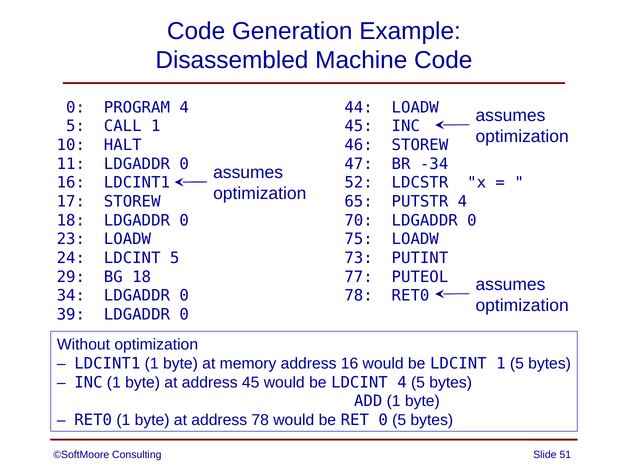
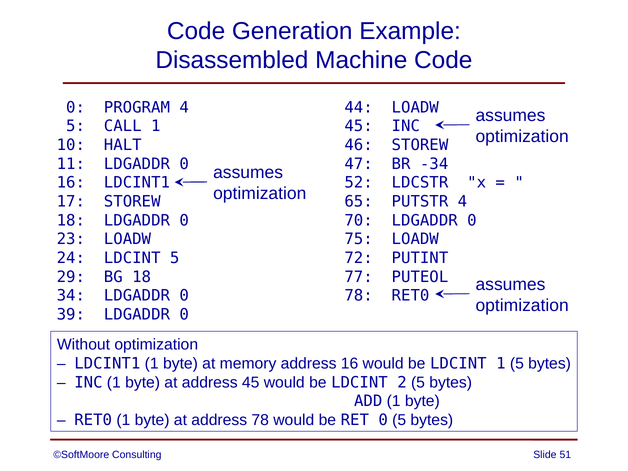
73: 73 -> 72 (359, 258)
LDCINT 4: 4 -> 2 (402, 382)
